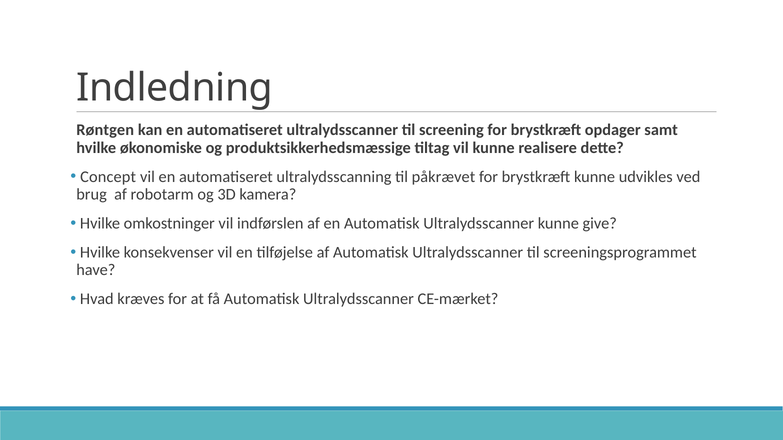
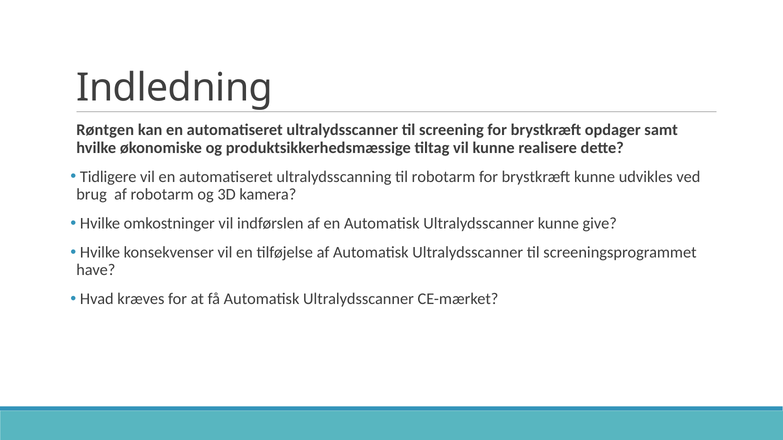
Concept: Concept -> Tidligere (108, 177)
til påkrævet: påkrævet -> robotarm (444, 177)
